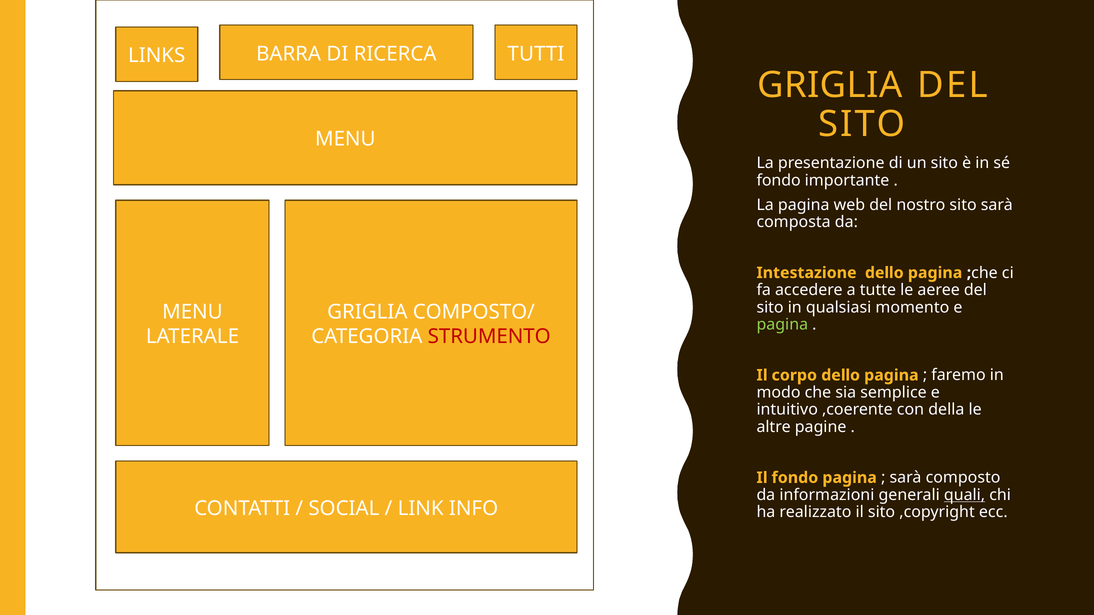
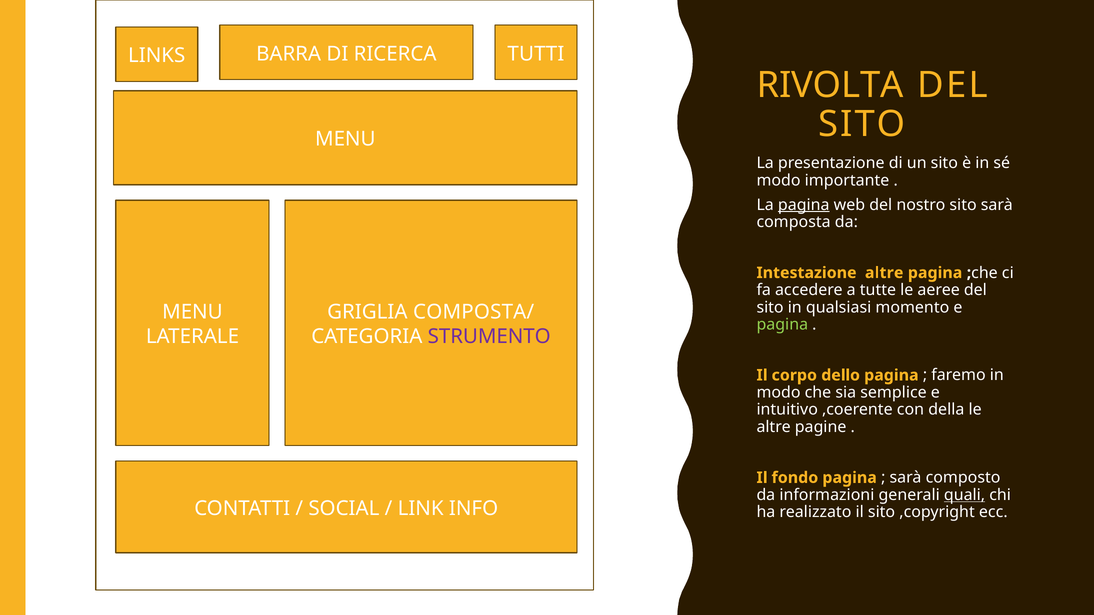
GRIGLIA: GRIGLIA -> RIVOLTA (830, 85)
fondo: fondo -> modo (779, 181)
pagina underline: none -> present (804, 205)
Intestazione dello: dello -> altre (884, 273)
COMPOSTO/: COMPOSTO/ -> COMPOSTA/ (474, 312)
STRUMENTO colour: red -> purple (489, 337)
